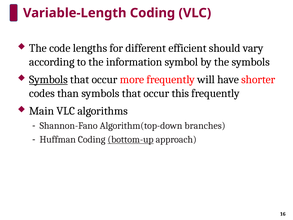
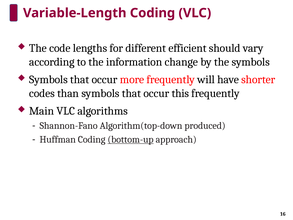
symbol: symbol -> change (181, 62)
Symbols underline: present -> none (48, 80)
branches: branches -> produced (205, 125)
